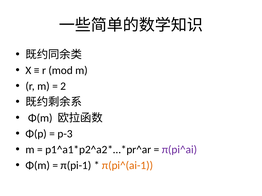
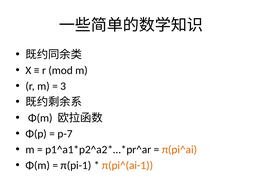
2: 2 -> 3 (63, 86)
p-3: p-3 -> p-7 (65, 134)
π(pi^ai colour: purple -> orange (180, 150)
